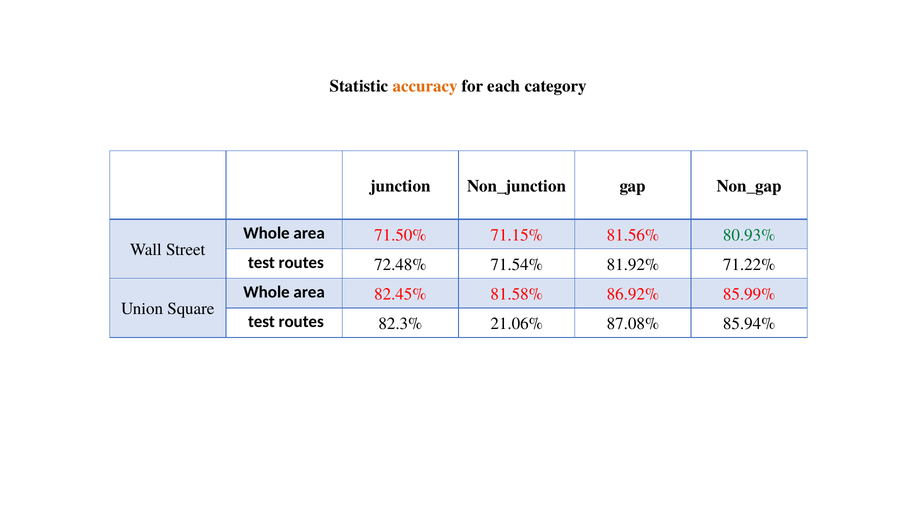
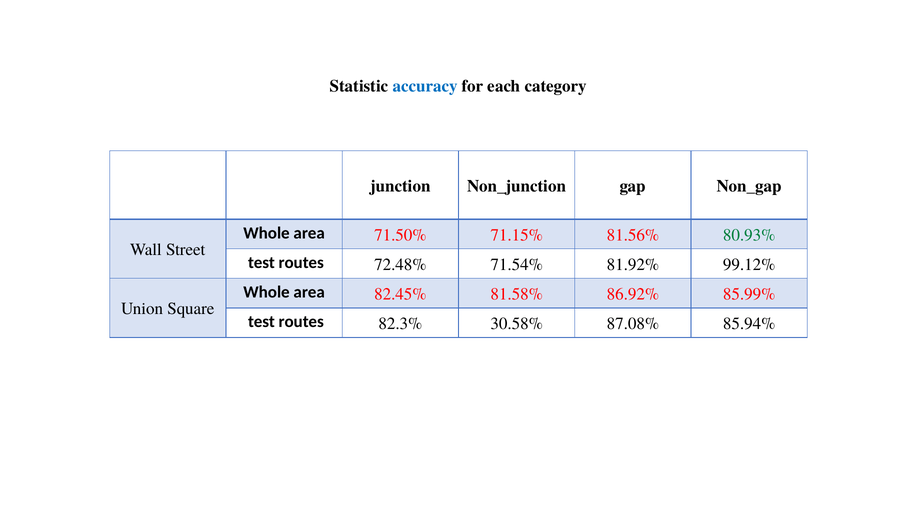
accuracy colour: orange -> blue (425, 86)
71.22%: 71.22% -> 99.12% (749, 264)
21.06%: 21.06% -> 30.58% (517, 323)
